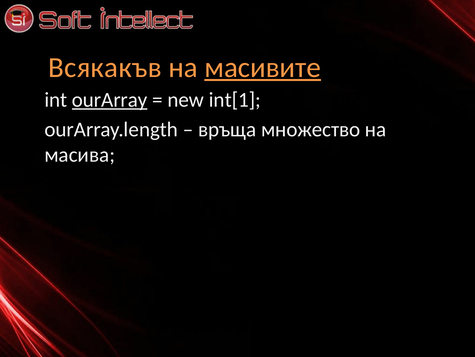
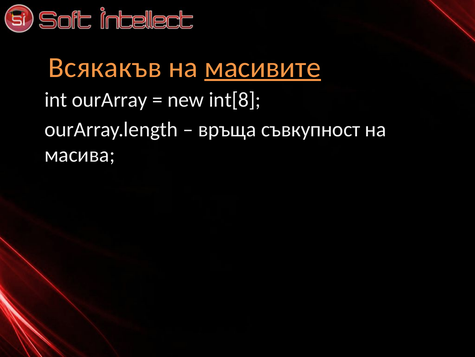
ourArray underline: present -> none (110, 100)
int[1: int[1 -> int[8 (235, 100)
множество: множество -> съвкупност (311, 129)
